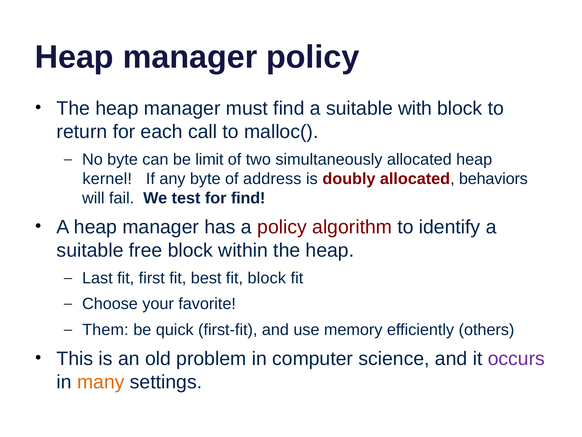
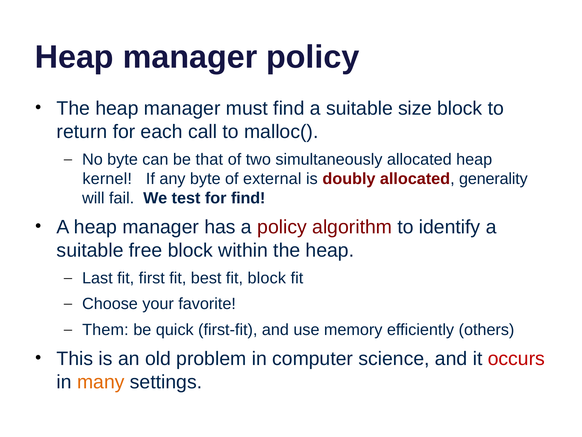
with: with -> size (415, 108)
limit: limit -> that (209, 159)
address: address -> external (272, 179)
behaviors: behaviors -> generality (493, 179)
occurs colour: purple -> red (516, 358)
